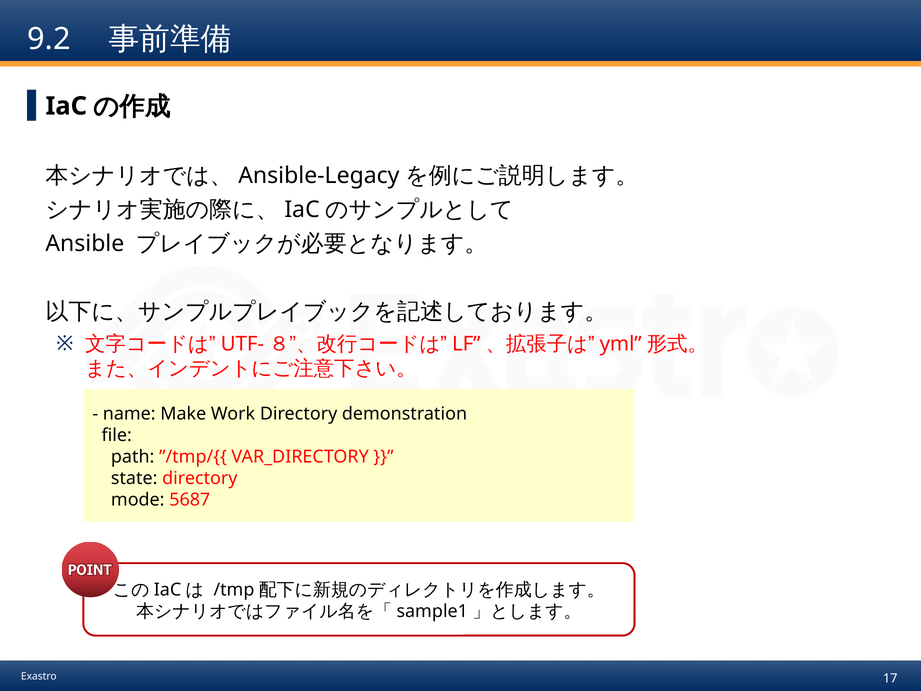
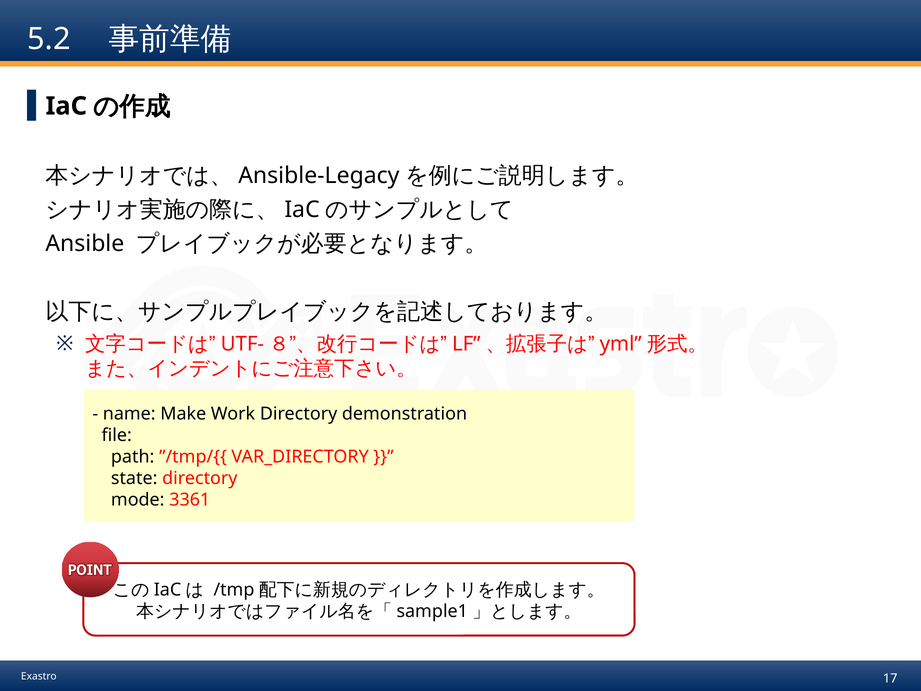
9.2: 9.2 -> 5.2 (49, 39)
5687: 5687 -> 3361 (190, 499)
